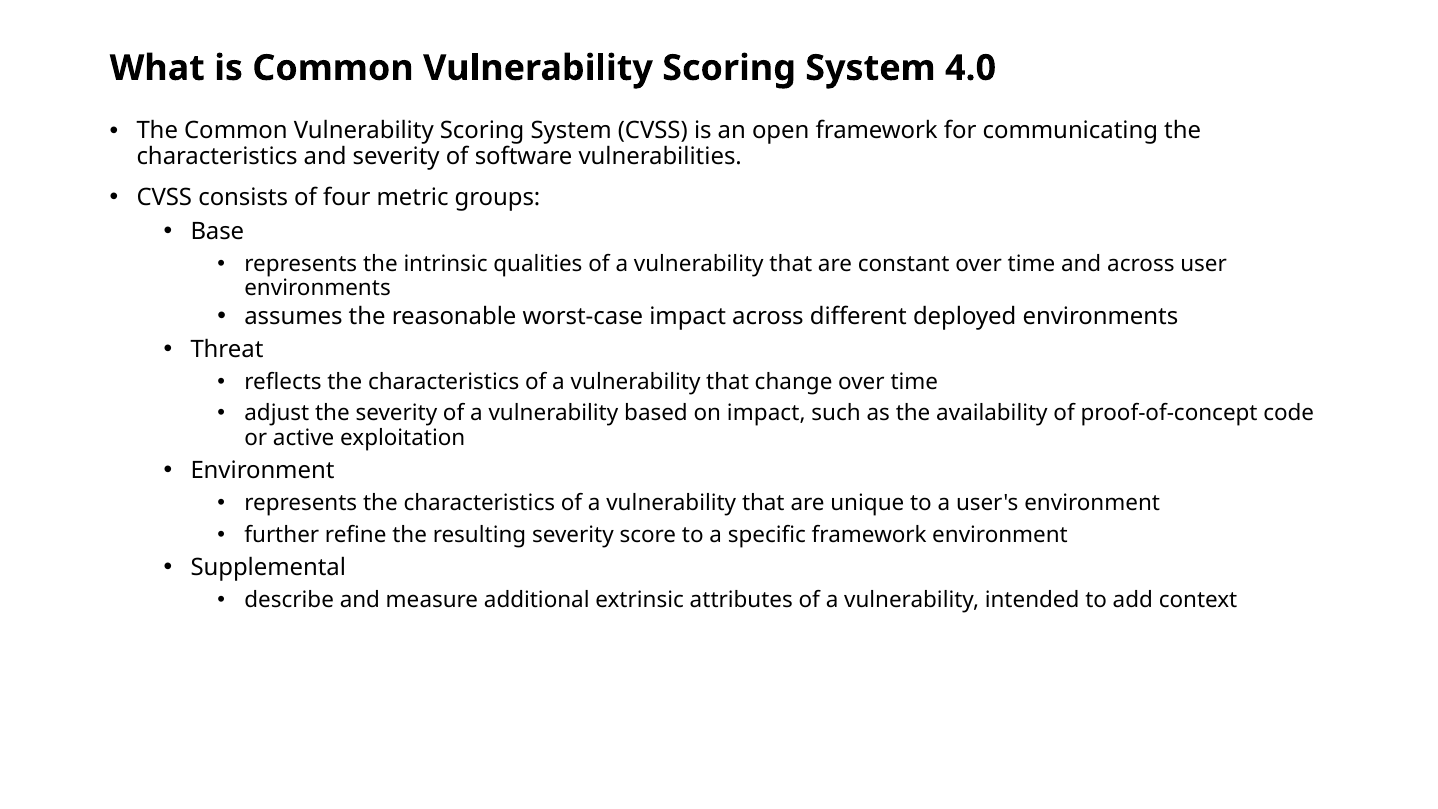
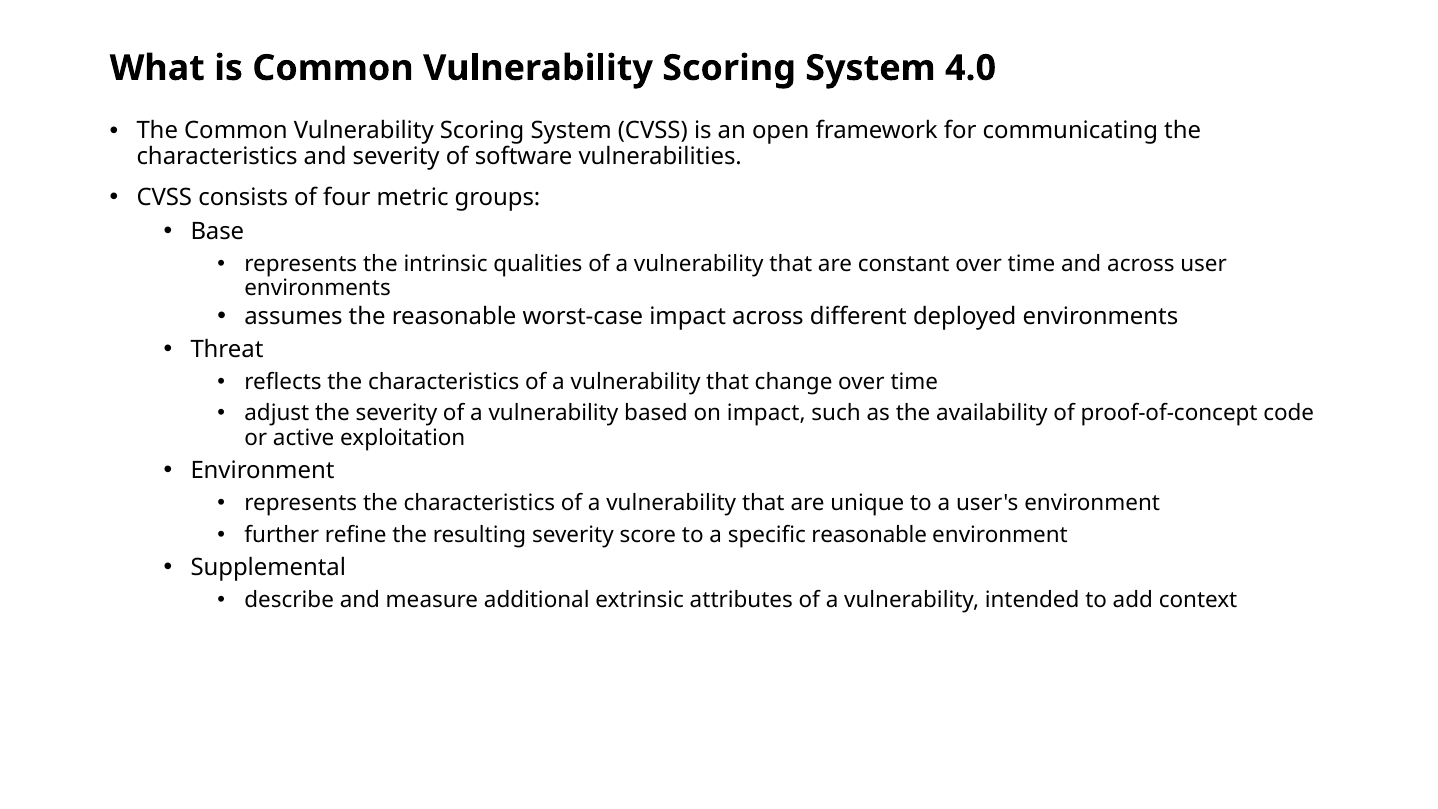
specific framework: framework -> reasonable (869, 535)
